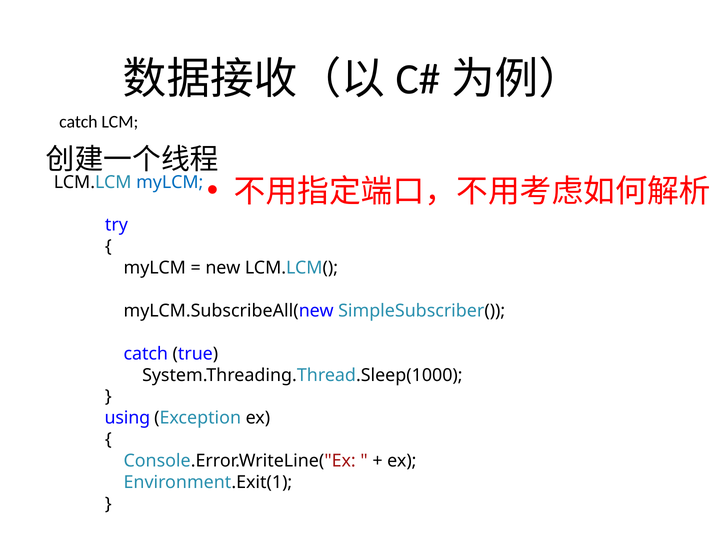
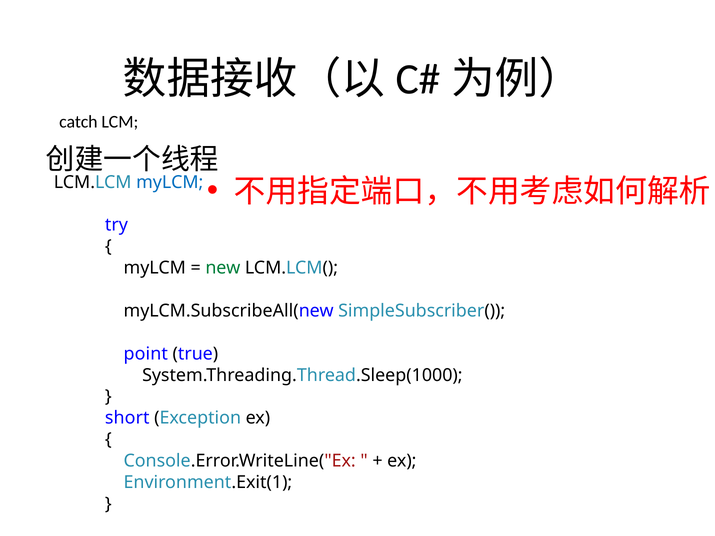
new colour: black -> green (223, 268)
catch: catch -> point (146, 354)
using: using -> short (127, 418)
